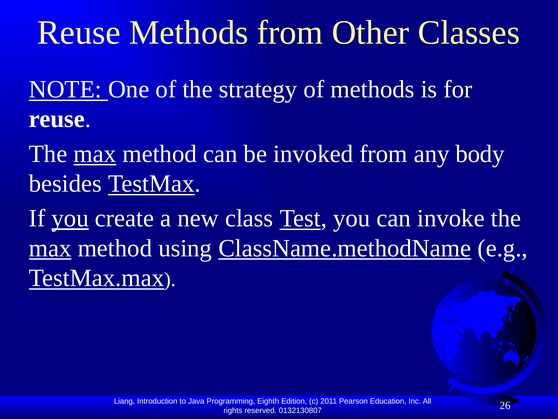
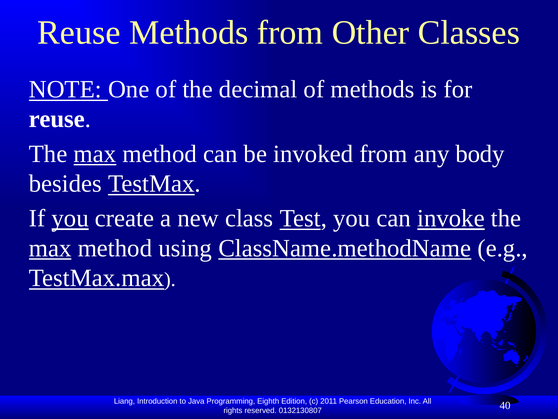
strategy: strategy -> decimal (258, 89)
invoke underline: none -> present (451, 218)
26: 26 -> 40 (505, 405)
